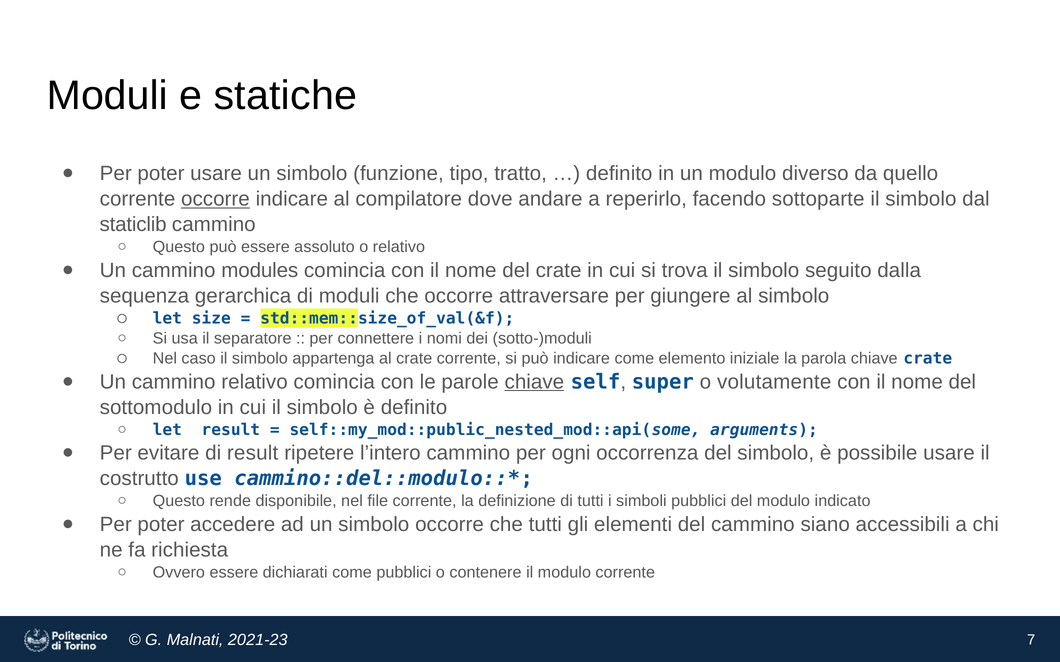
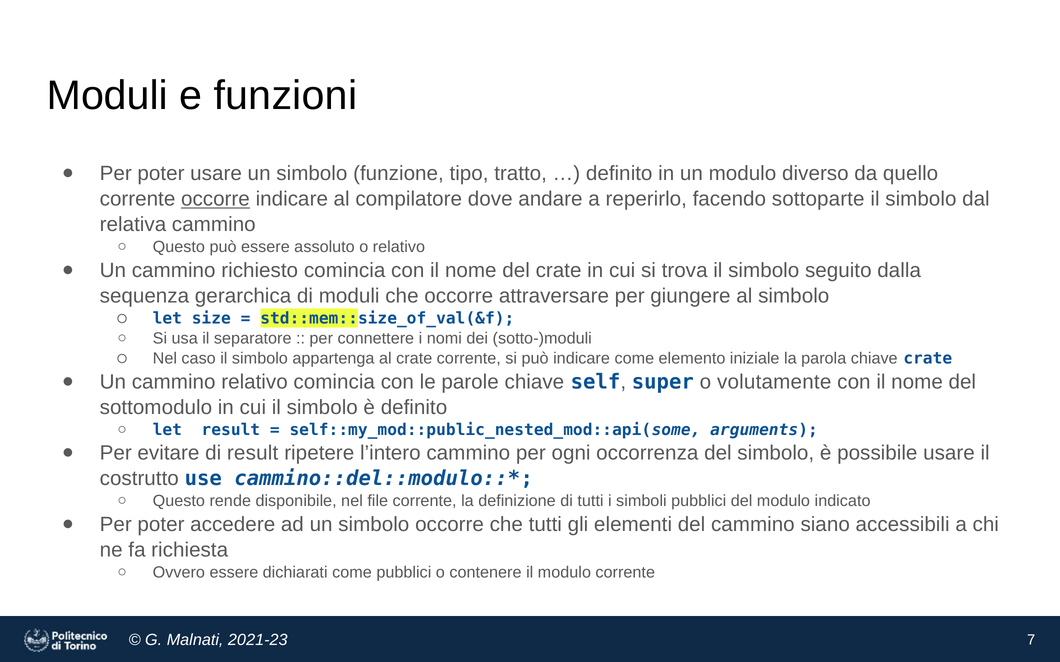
statiche: statiche -> funzioni (285, 95)
staticlib: staticlib -> relativa (133, 225)
modules: modules -> richiesto (260, 271)
chiave underline: present -> none (534, 382)
